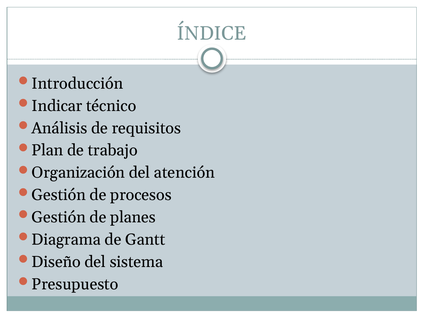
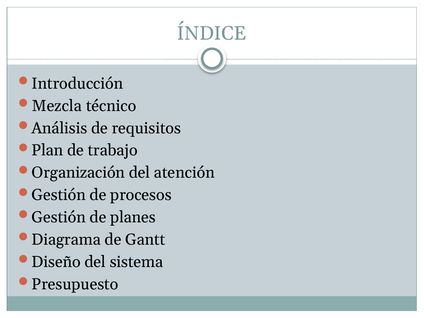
Indicar: Indicar -> Mezcla (57, 106)
